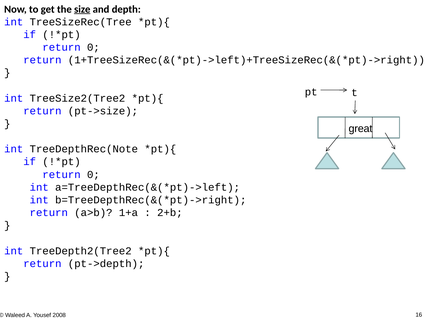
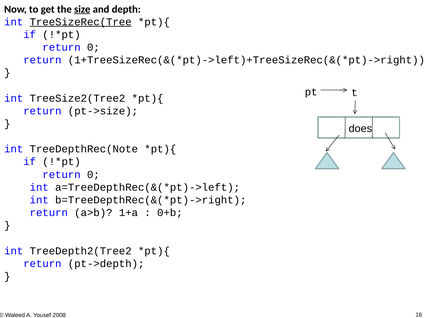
TreeSizeRec(Tree underline: none -> present (81, 22)
great: great -> does (360, 129)
2+b: 2+b -> 0+b (170, 213)
